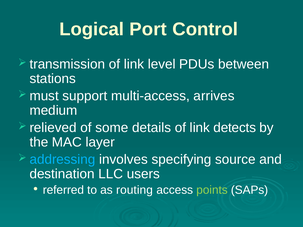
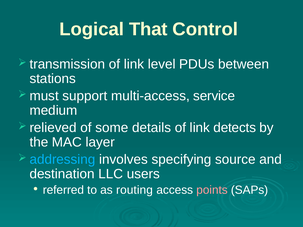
Port: Port -> That (148, 29)
arrives: arrives -> service (214, 96)
points colour: light green -> pink (212, 190)
